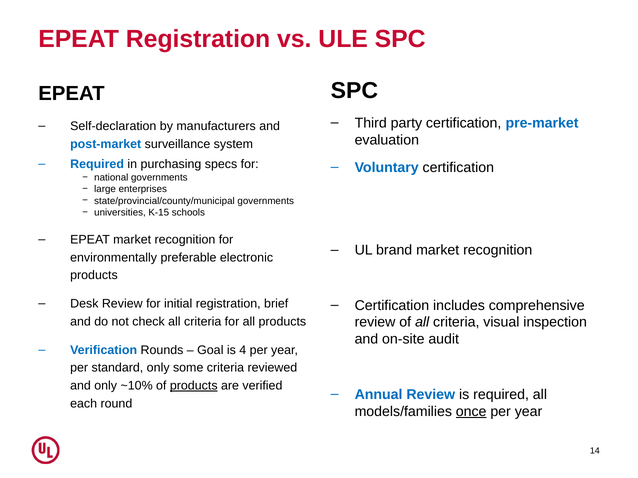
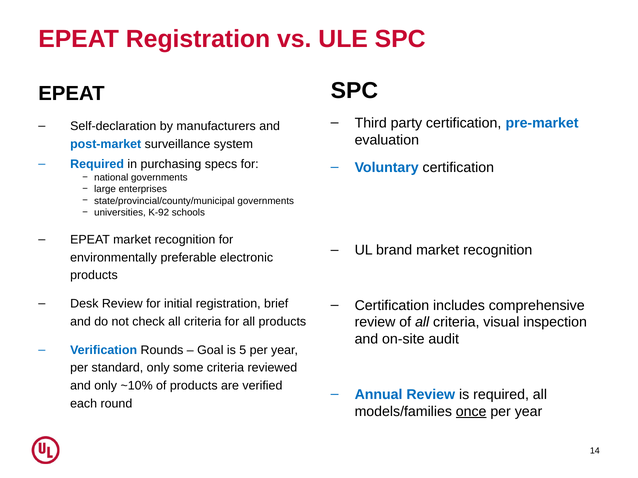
K-15: K-15 -> K-92 (159, 213)
4: 4 -> 5 (243, 350)
products underline: present -> none (194, 386)
